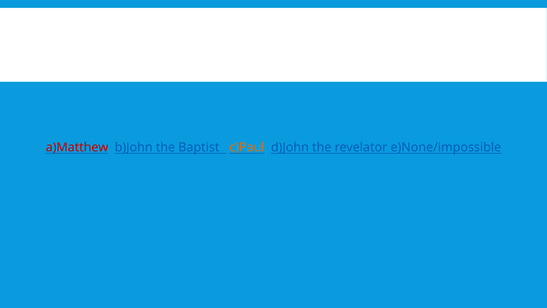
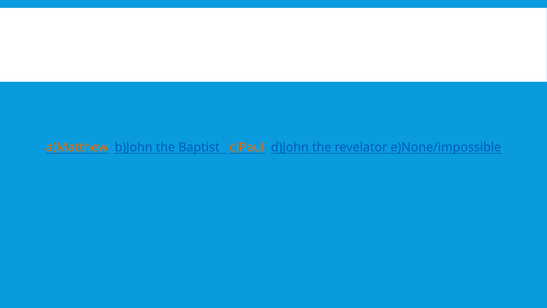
a)Matthew colour: red -> orange (77, 147)
